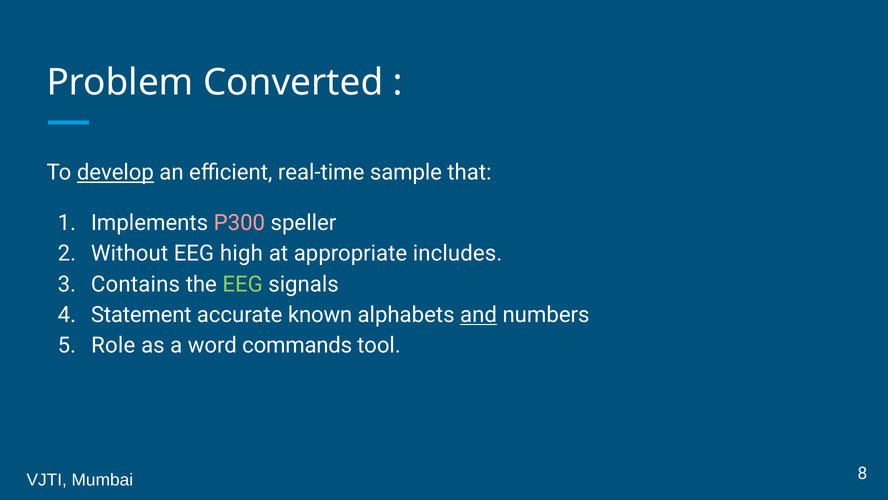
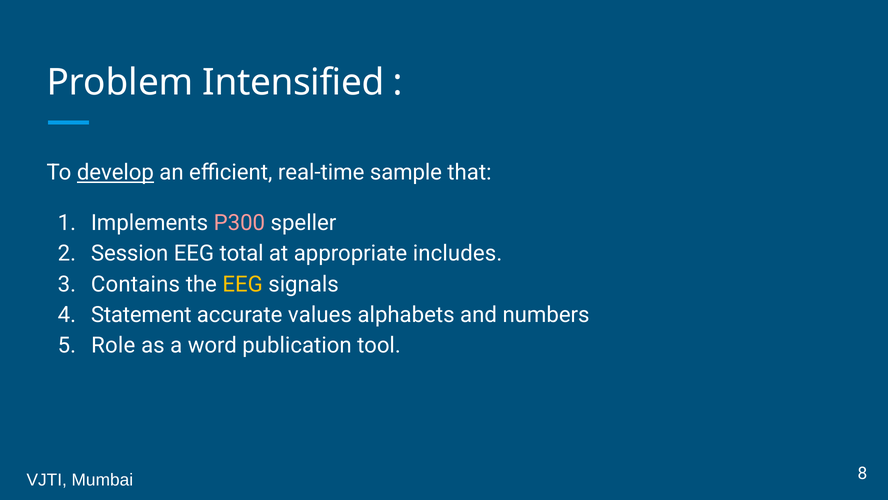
Converted: Converted -> Intensified (293, 83)
Without: Without -> Session (130, 253)
high: high -> total (242, 253)
EEG colour: light green -> yellow (243, 284)
known: known -> values (320, 315)
and underline: present -> none (479, 315)
commands: commands -> publication (297, 345)
